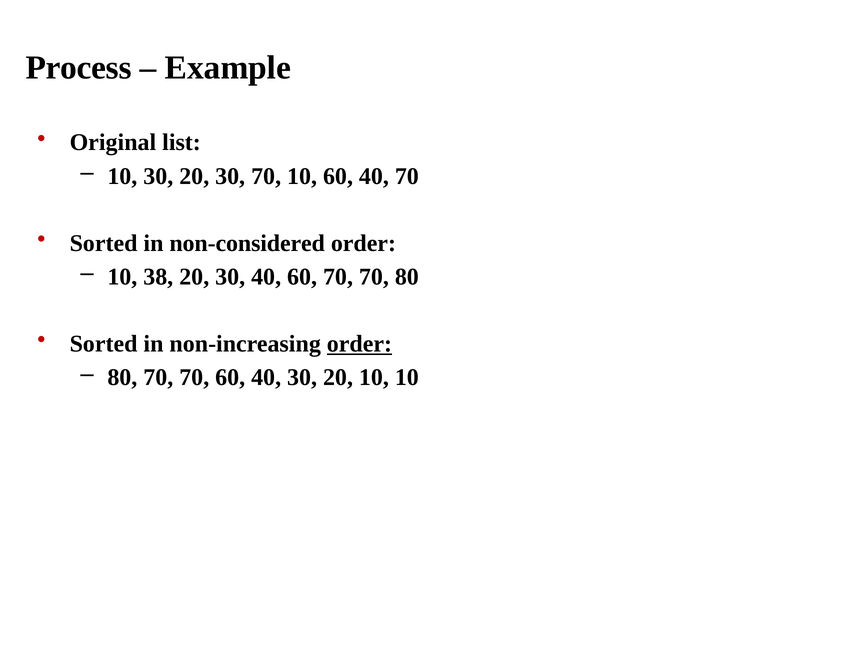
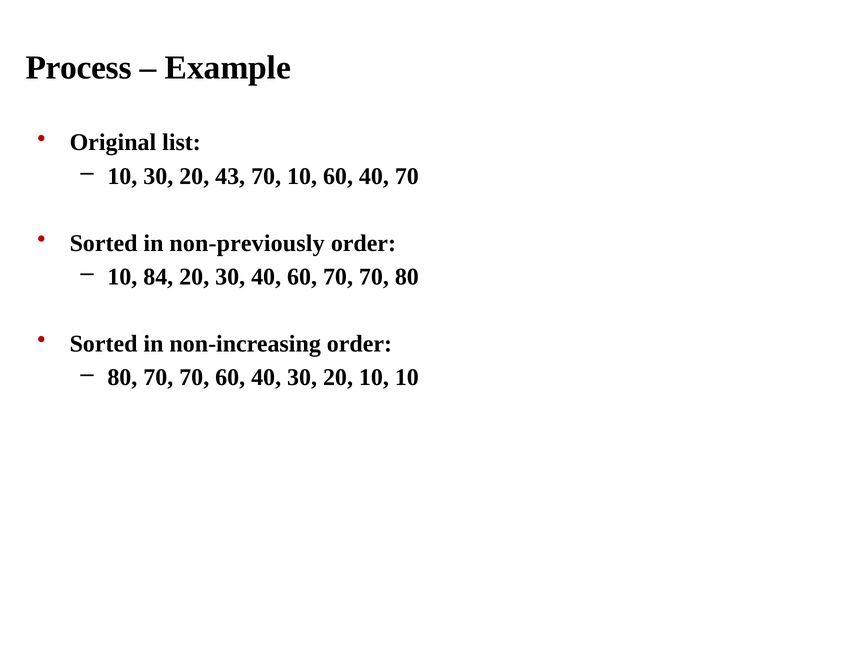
30 20 30: 30 -> 43 (230, 176)
non-considered: non-considered -> non-previously (247, 243)
38: 38 -> 84 (158, 277)
order underline: present -> none (359, 344)
